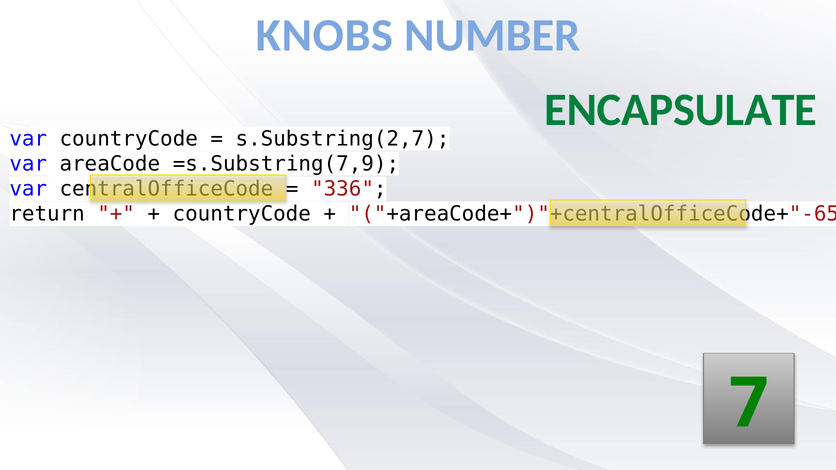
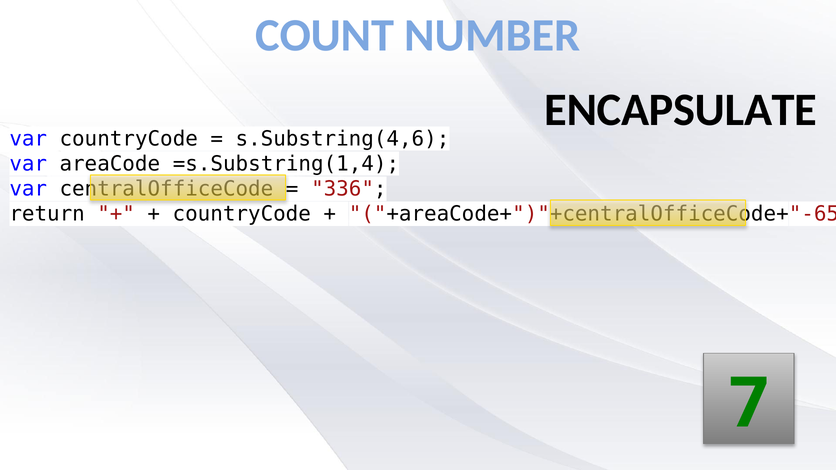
KNOBS: KNOBS -> COUNT (325, 35)
ENCAPSULATE colour: green -> black (681, 110)
s.Substring(2,7: s.Substring(2,7 -> s.Substring(4,6 (342, 139)
=s.Substring(7,9: =s.Substring(7,9 -> =s.Substring(1,4 (286, 164)
